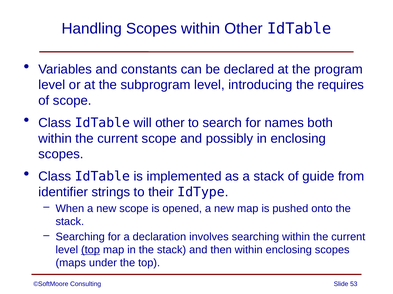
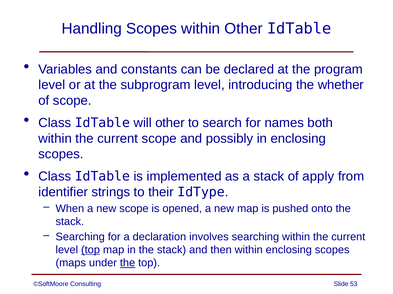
requires: requires -> whether (341, 85)
guide: guide -> apply (318, 177)
the underline: none -> present (128, 264)
